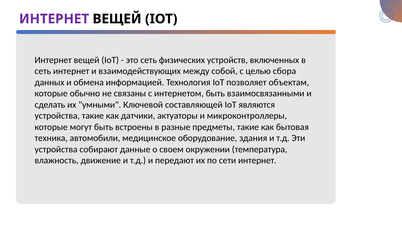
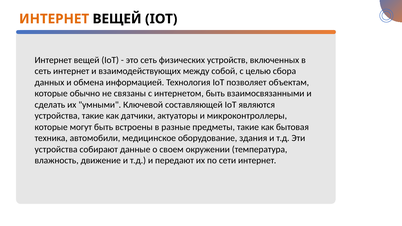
ИНТЕРНЕТ colour: purple -> orange (54, 19)
